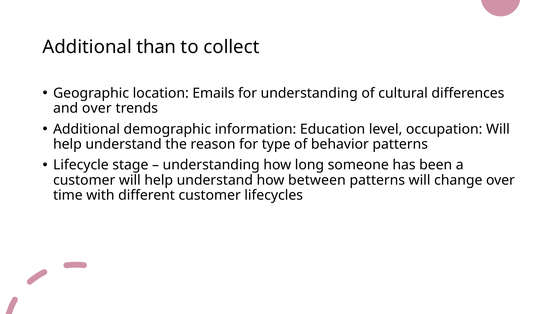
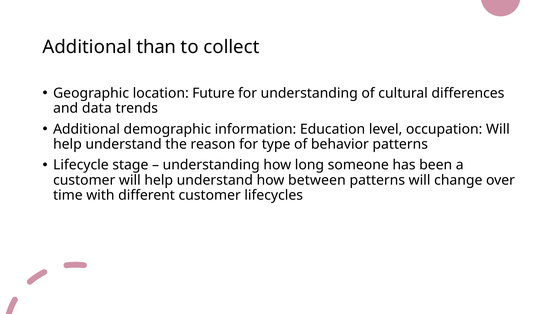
Emails: Emails -> Future (213, 93)
and over: over -> data (97, 108)
